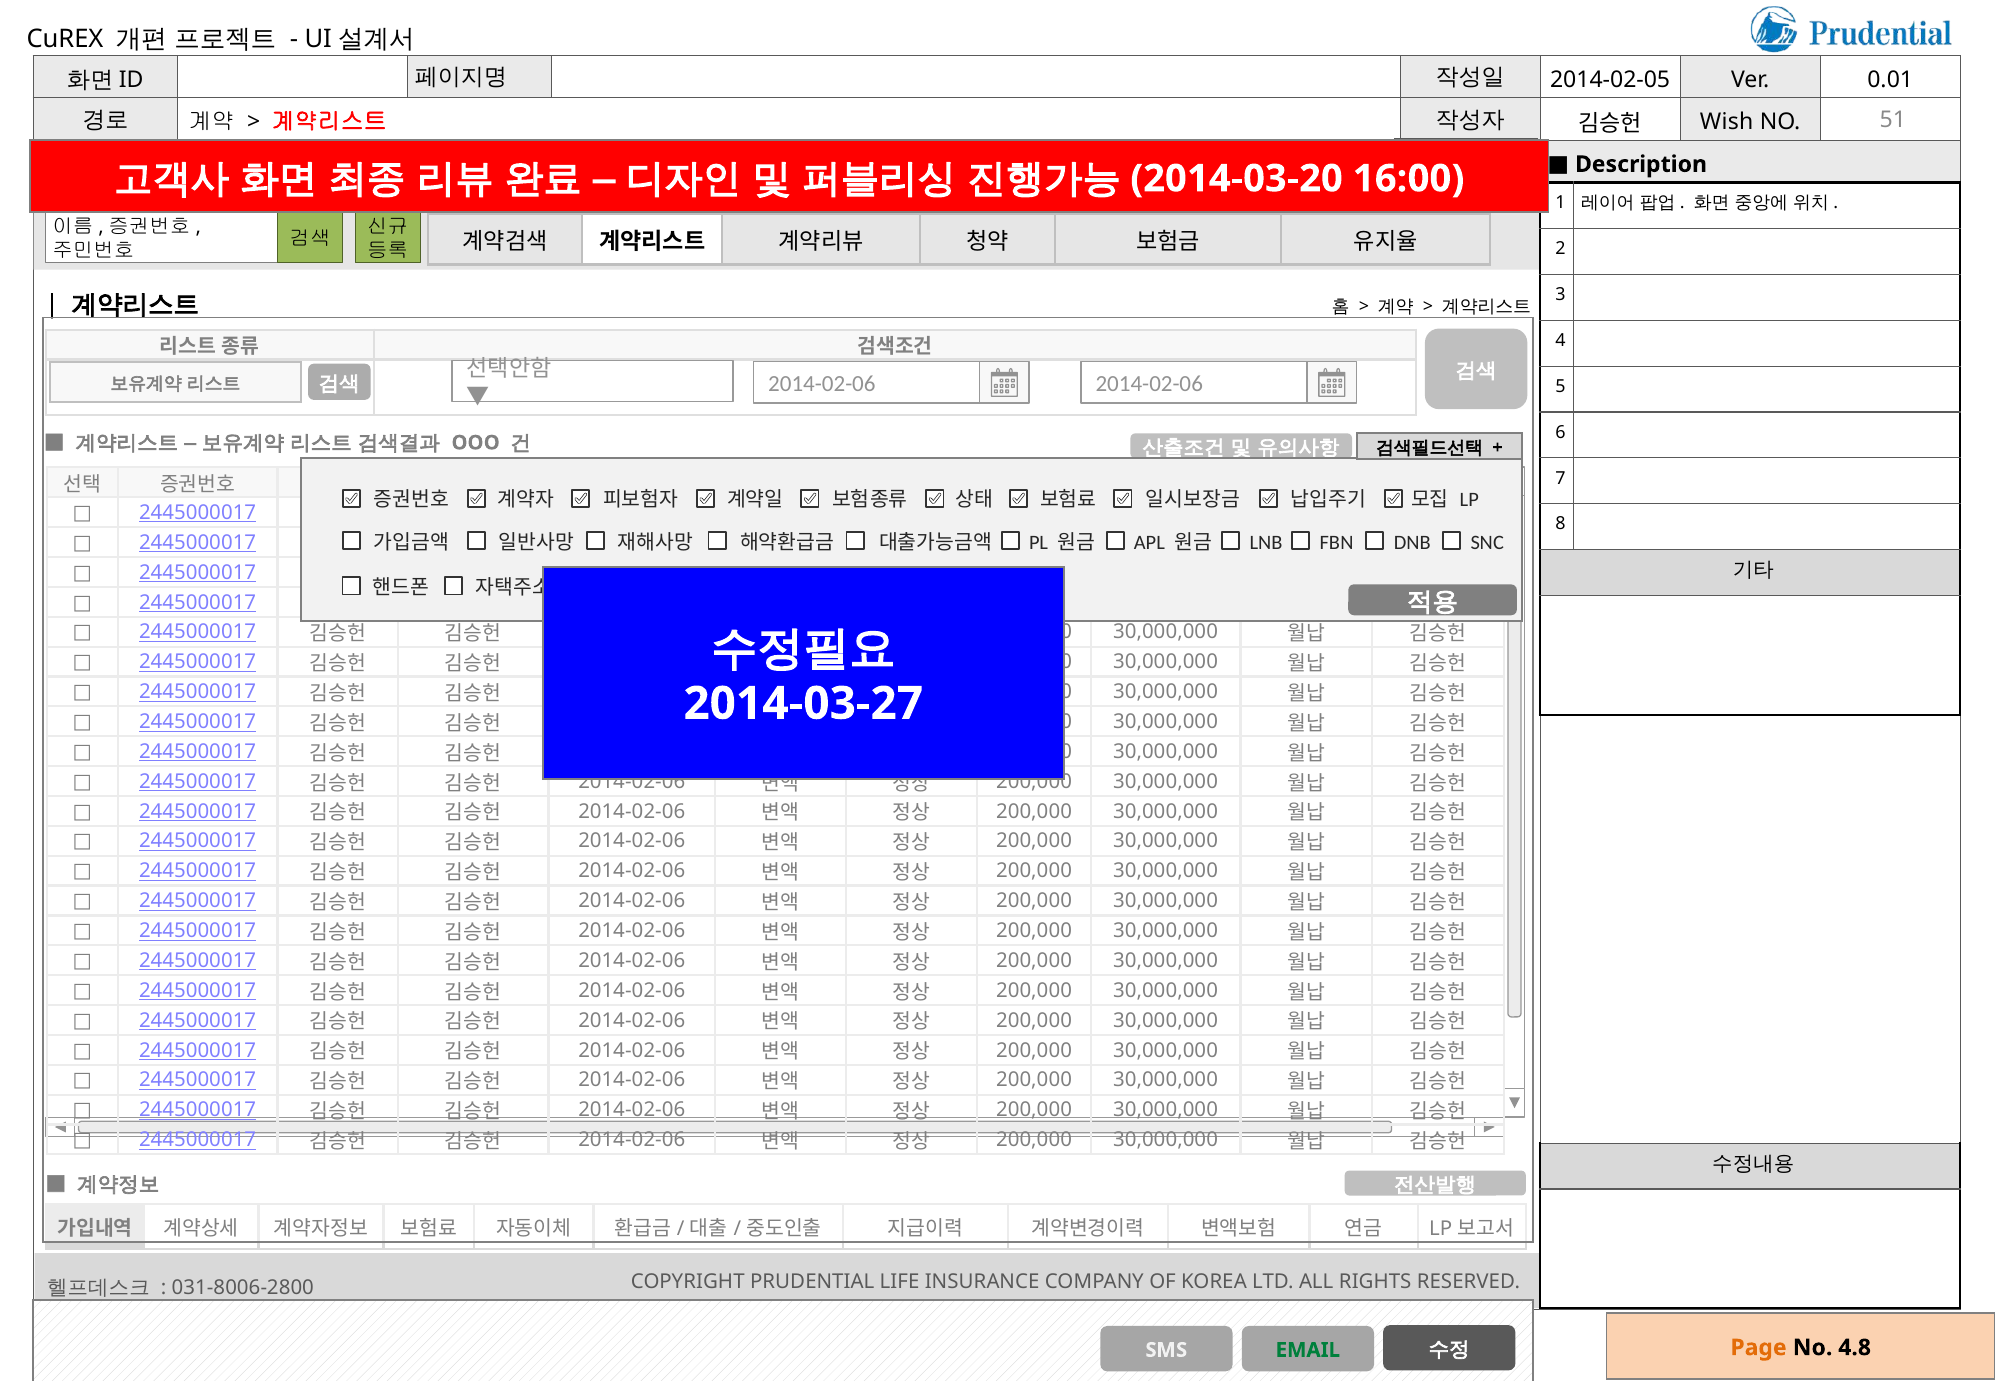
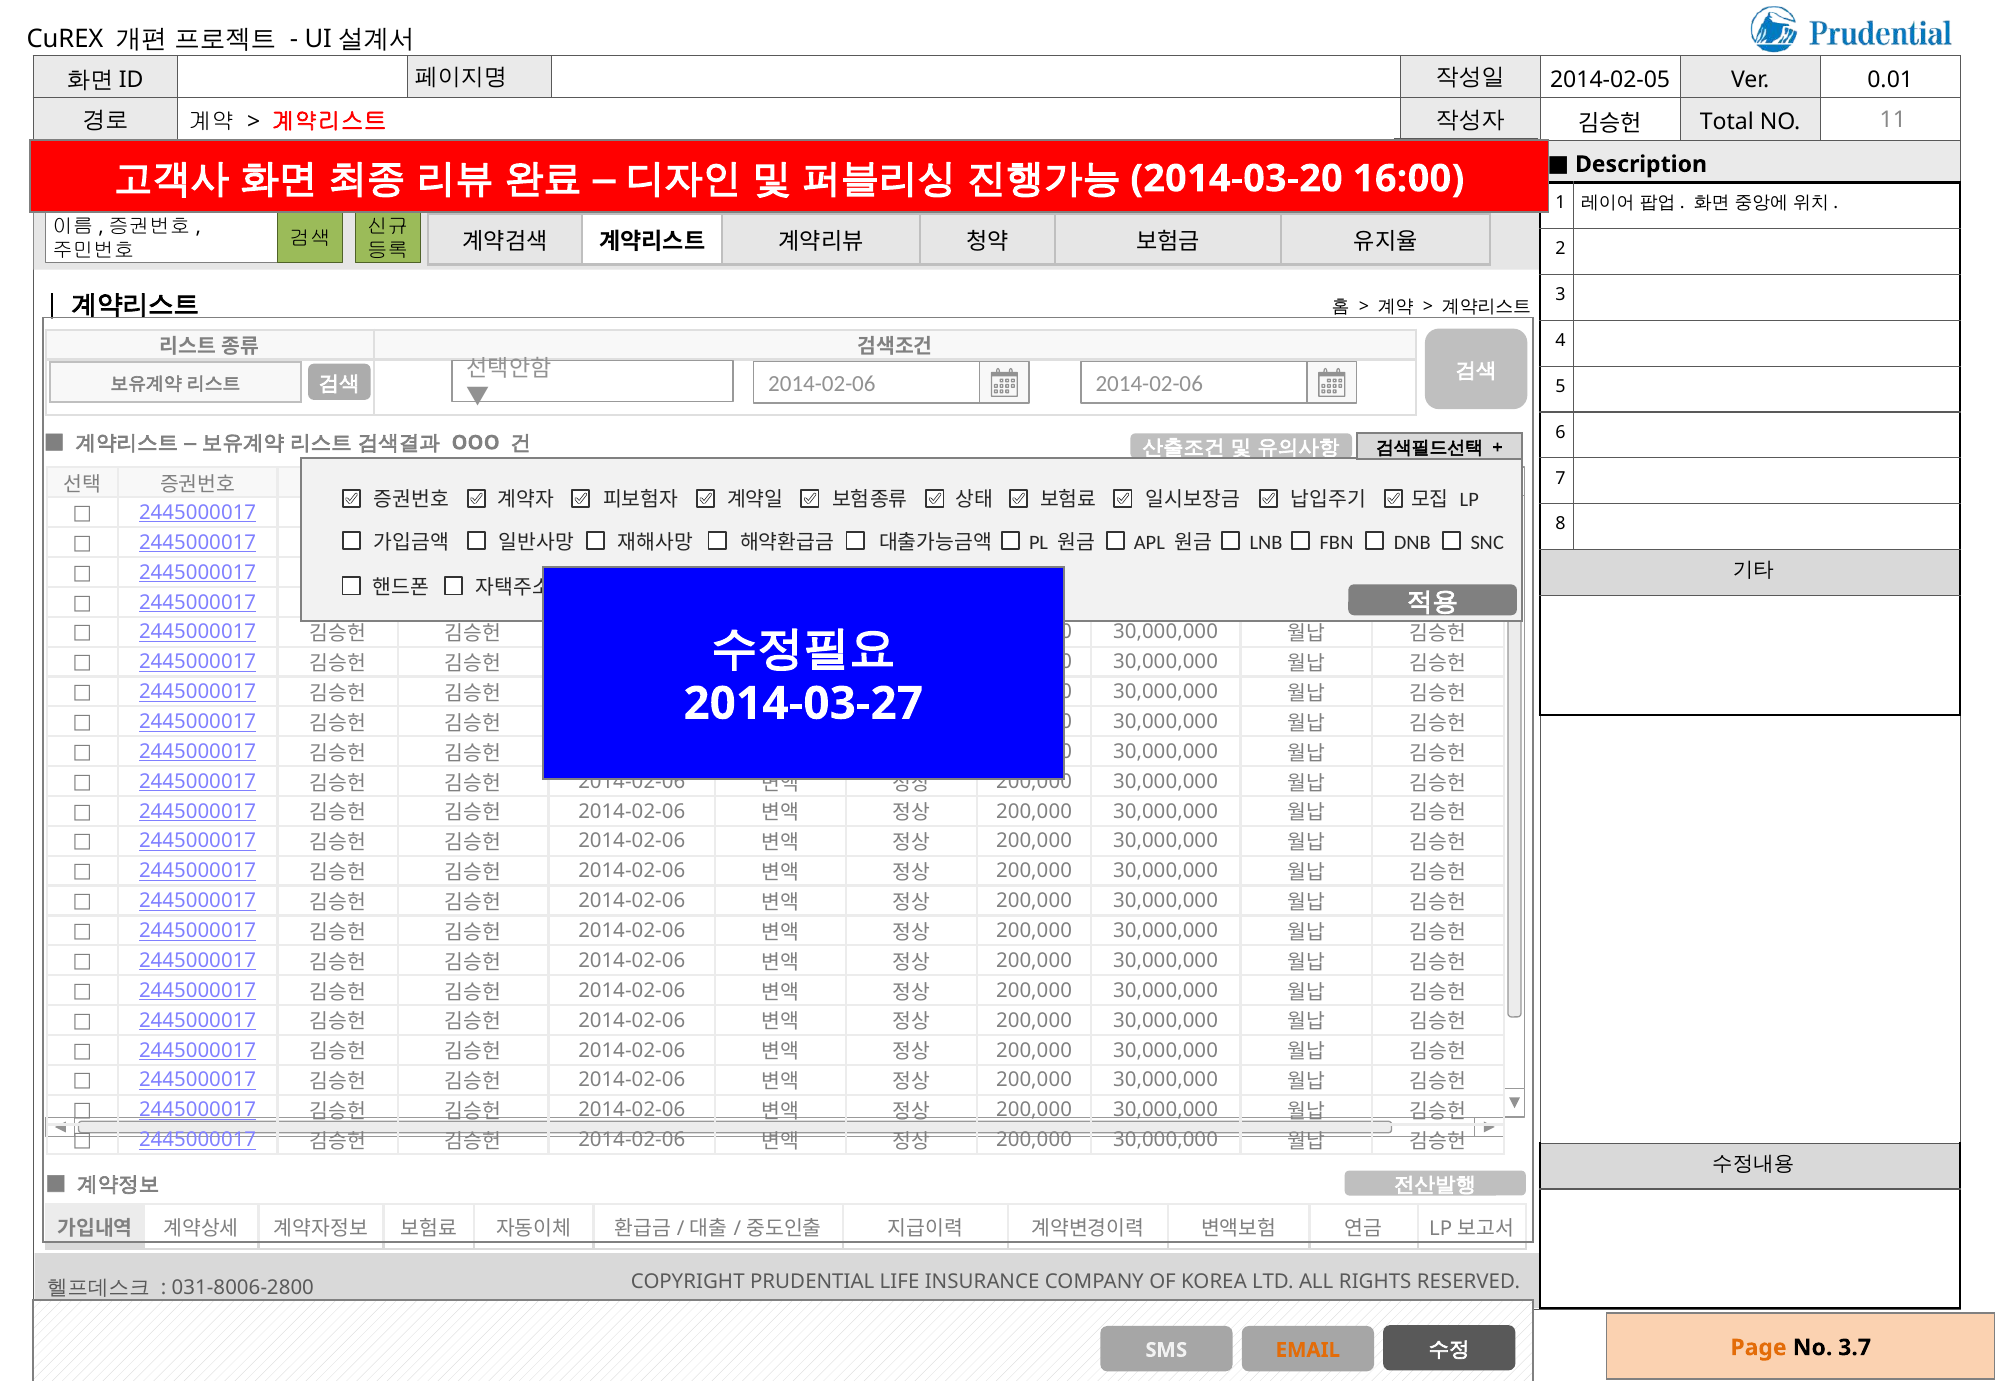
Wish: Wish -> Total (1727, 122)
51: 51 -> 11 (1893, 120)
4.8: 4.8 -> 3.7 (1855, 1348)
EMAIL colour: green -> orange (1308, 1350)
